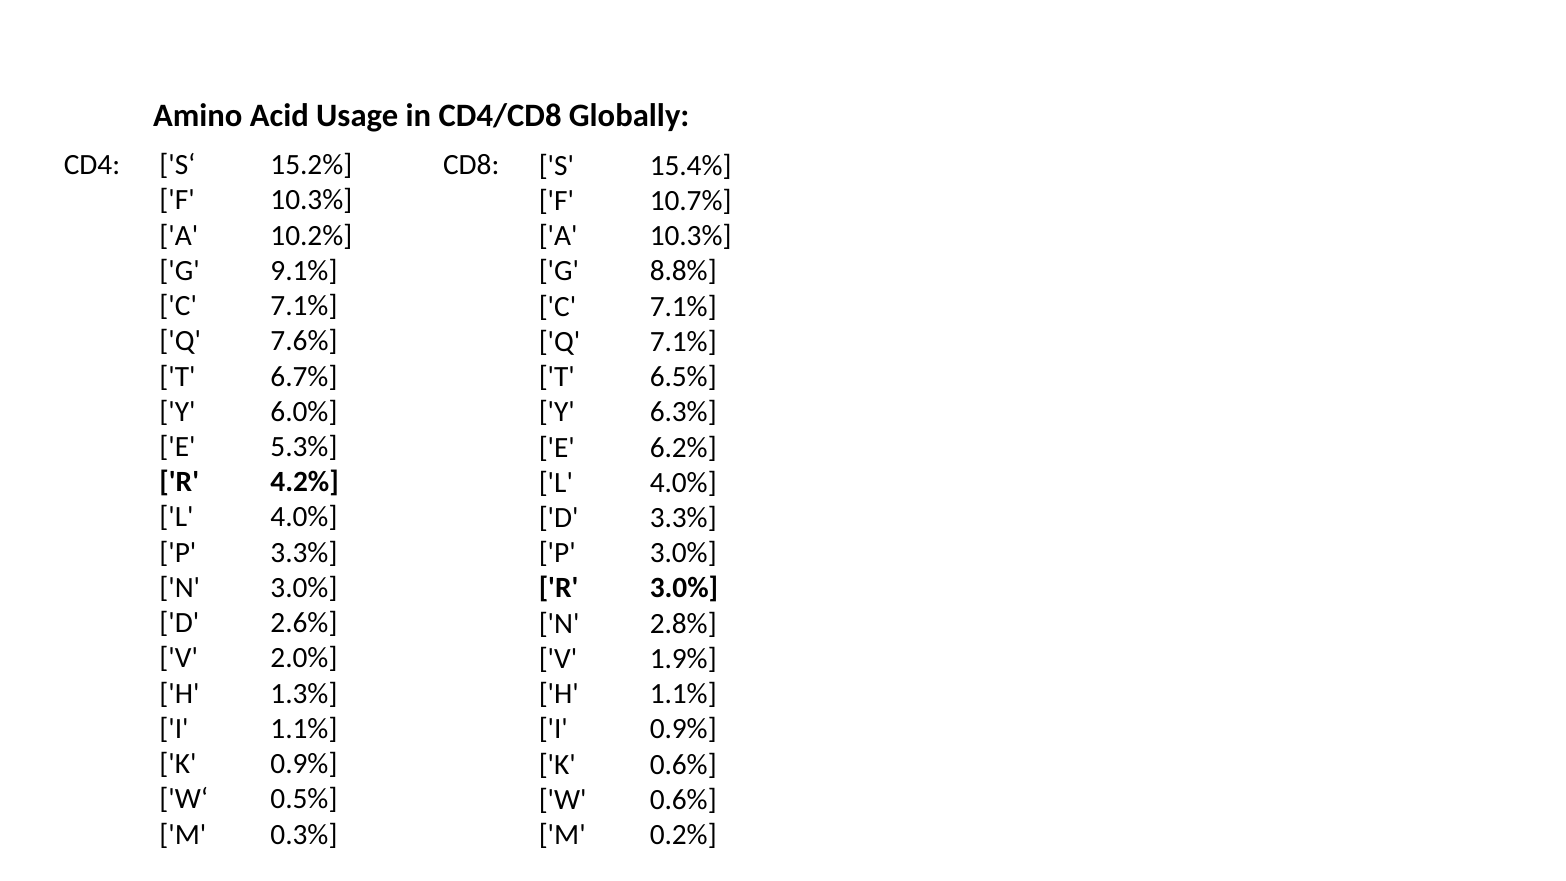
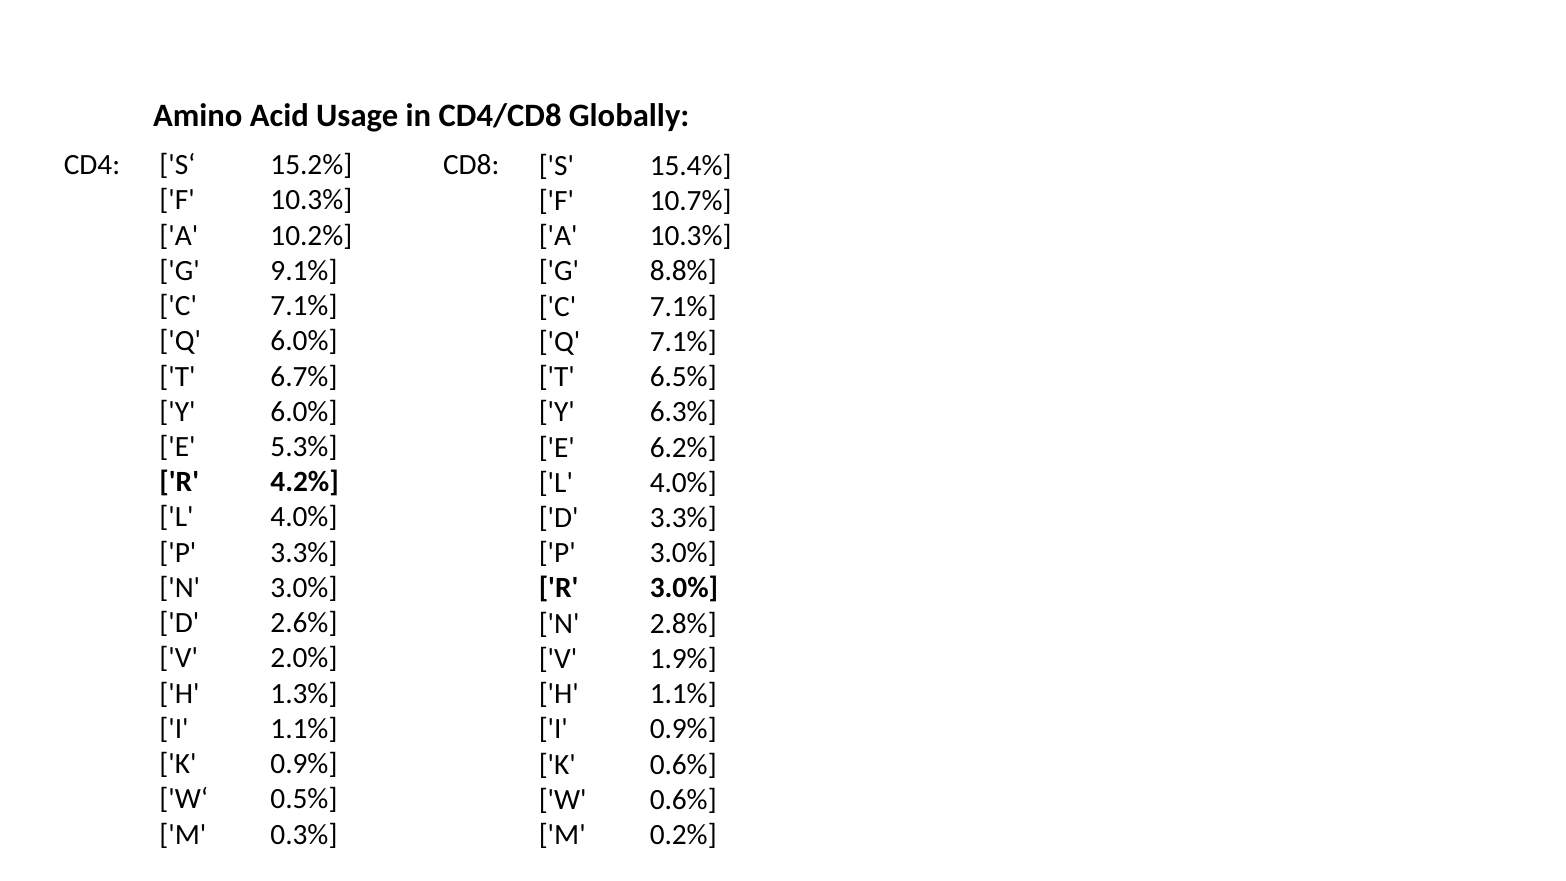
Q 7.6%: 7.6% -> 6.0% (304, 341)
